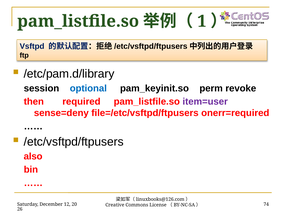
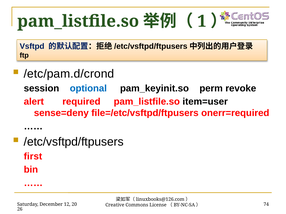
/etc/pam.d/library: /etc/pam.d/library -> /etc/pam.d/crond (69, 74)
then: then -> alert (34, 102)
item=user colour: purple -> black (205, 102)
also: also -> first (33, 157)
